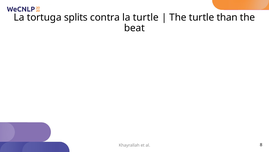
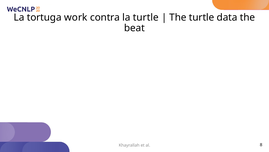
splits: splits -> work (76, 17)
than: than -> data (227, 17)
